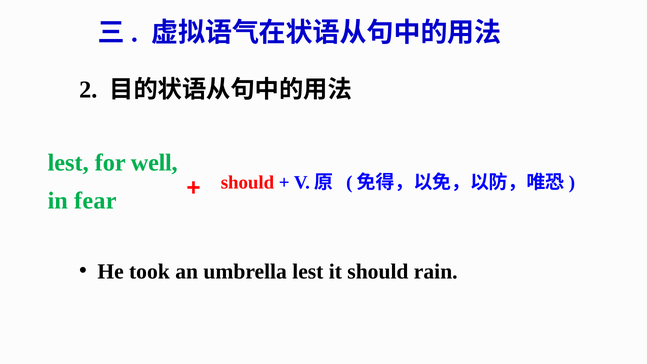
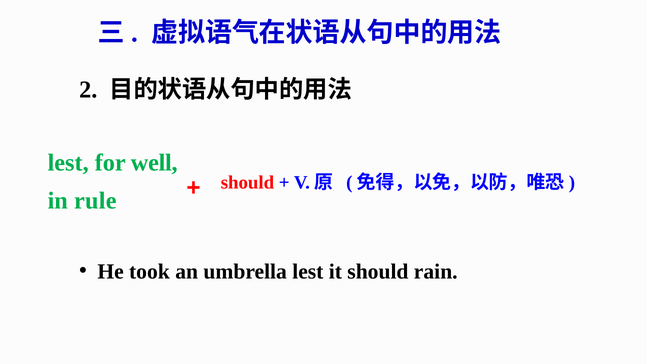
fear: fear -> rule (95, 201)
